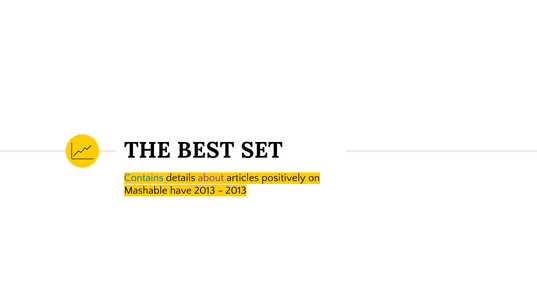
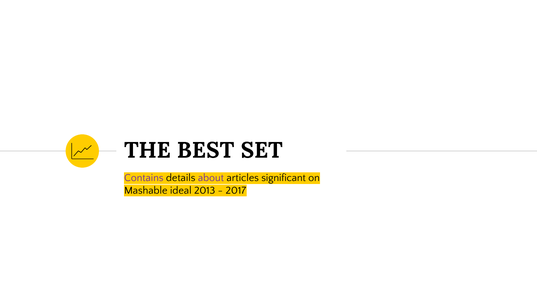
Contains colour: blue -> purple (144, 178)
positively: positively -> significant (284, 178)
have: have -> ideal (181, 190)
2013: 2013 -> 2017 (236, 190)
